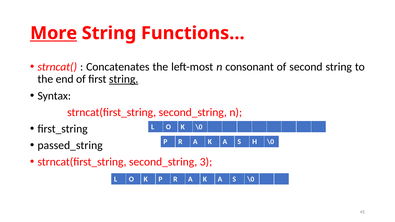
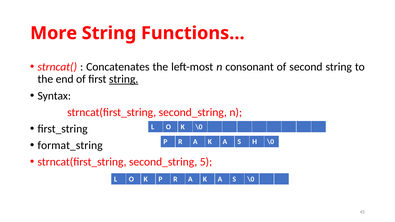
More underline: present -> none (54, 33)
passed_string: passed_string -> format_string (70, 145)
3: 3 -> 5 (206, 162)
